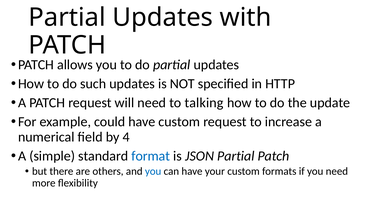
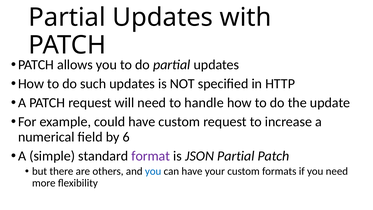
talking: talking -> handle (204, 103)
4: 4 -> 6 (126, 137)
format colour: blue -> purple (151, 156)
